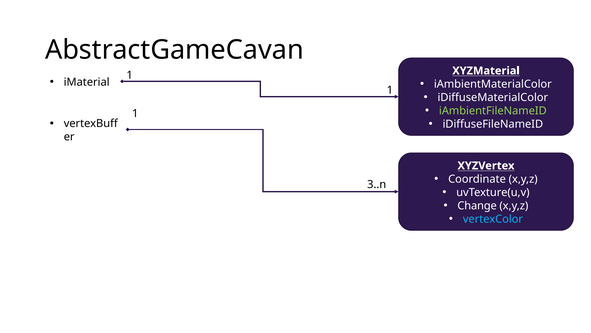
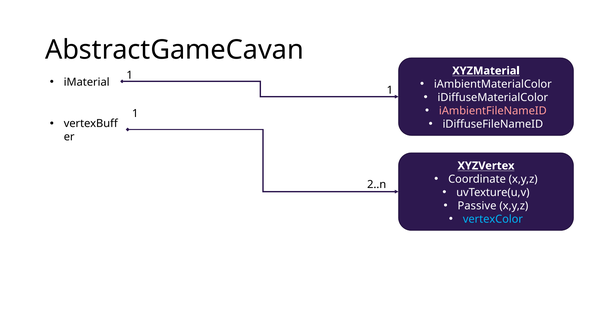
iAmbientFileNameID colour: light green -> pink (493, 111)
3..n: 3..n -> 2..n (377, 184)
Change: Change -> Passive (477, 205)
